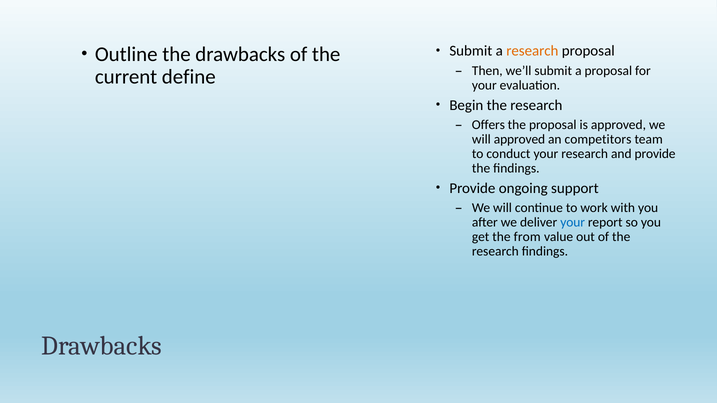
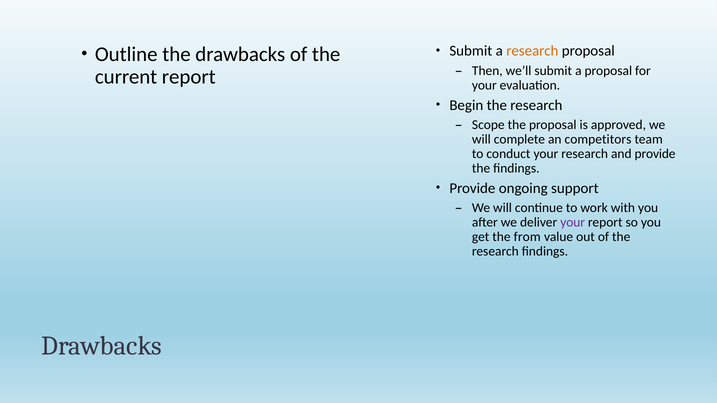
current define: define -> report (189, 77)
Offers: Offers -> Scope (488, 125)
will approved: approved -> complete (519, 140)
your colour: blue -> purple (573, 223)
